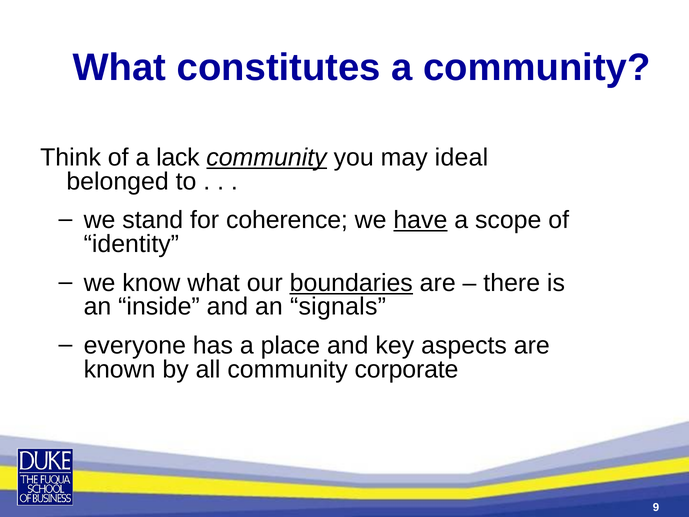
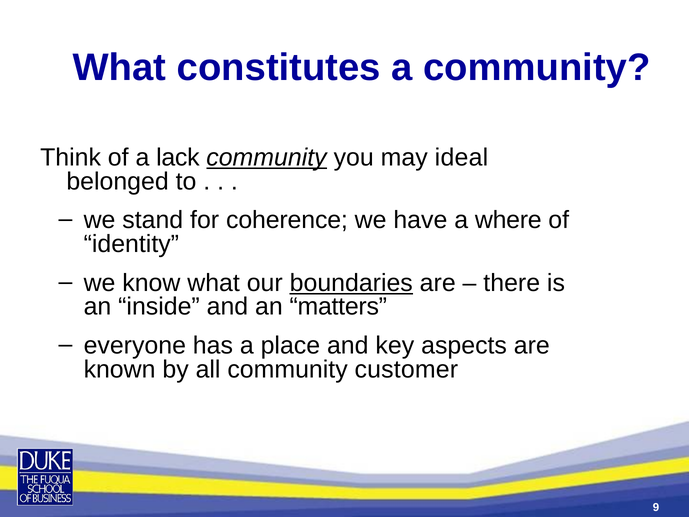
have underline: present -> none (420, 220)
scope: scope -> where (508, 220)
signals: signals -> matters (338, 307)
corporate: corporate -> customer (406, 369)
